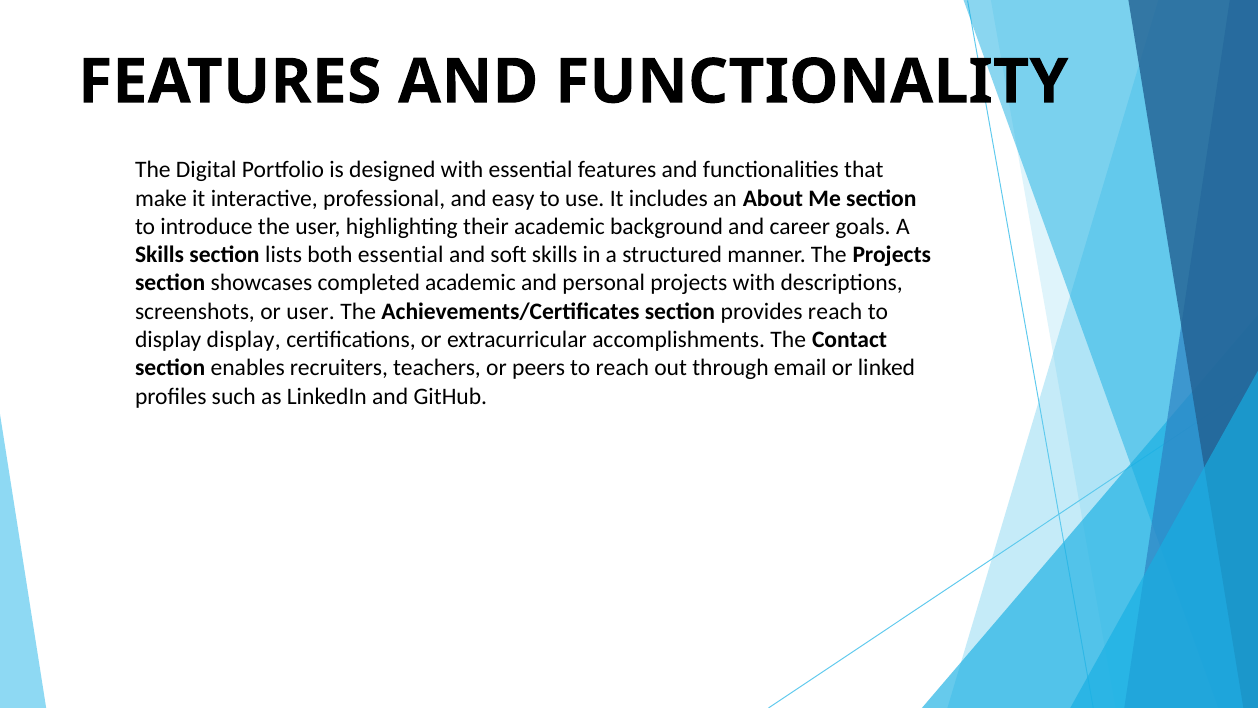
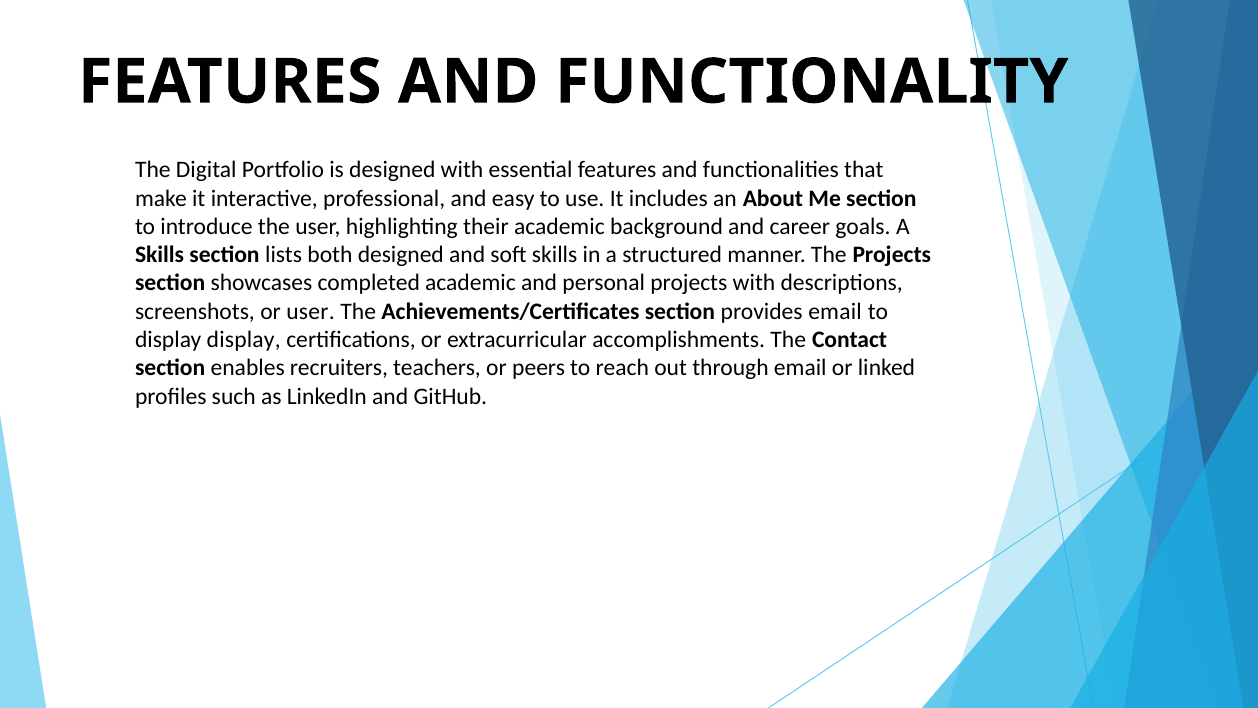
both essential: essential -> designed (401, 255)
provides reach: reach -> email (835, 311)
